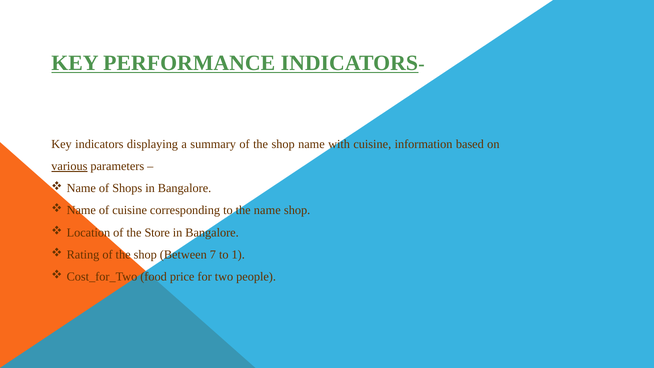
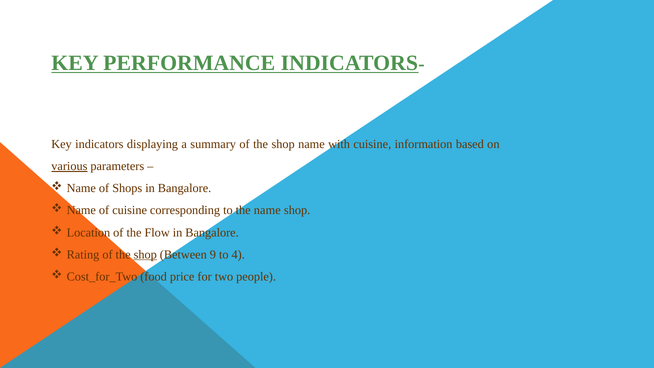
Store: Store -> Flow (157, 232)
shop underline: none -> present (145, 254)
7: 7 -> 9 (213, 254)
1: 1 -> 4 (238, 254)
